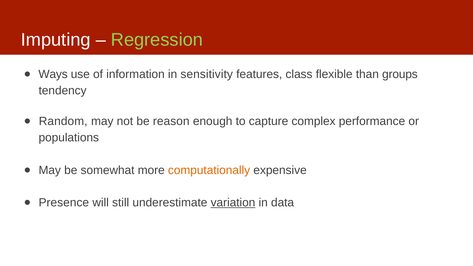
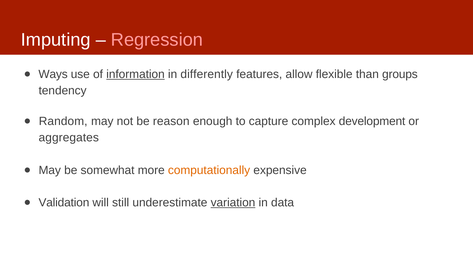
Regression colour: light green -> pink (157, 40)
information underline: none -> present (135, 74)
sensitivity: sensitivity -> differently (207, 74)
class: class -> allow (299, 74)
performance: performance -> development (372, 121)
populations: populations -> aggregates (69, 138)
Presence: Presence -> Validation (64, 203)
